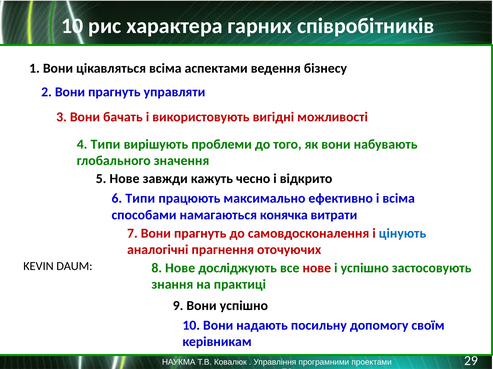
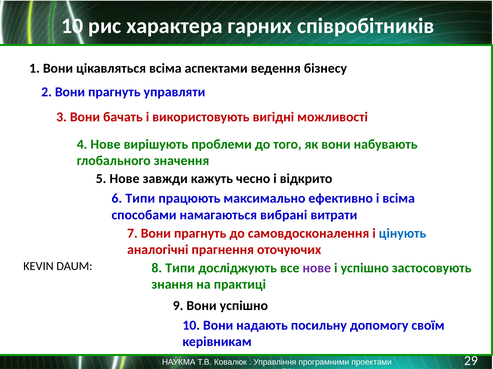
4 Типи: Типи -> Нове (105, 145)
конячка: конячка -> вибрані (284, 215)
8 Нове: Нове -> Типи (180, 269)
нове colour: red -> purple (317, 269)
